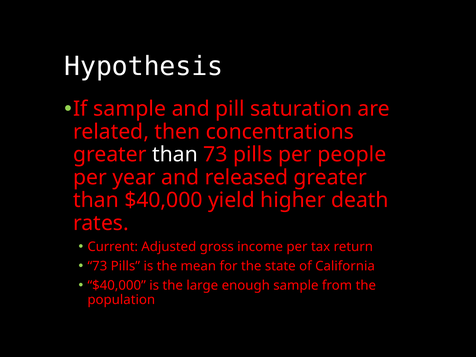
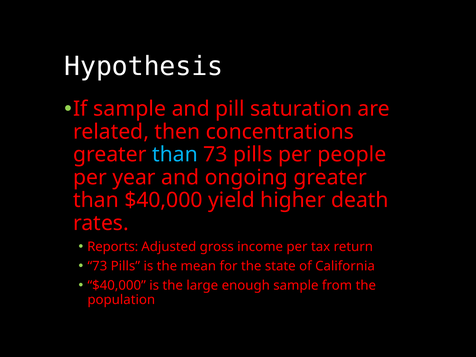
than colour: white -> light blue (175, 155)
released: released -> ongoing (246, 177)
Current: Current -> Reports (113, 247)
